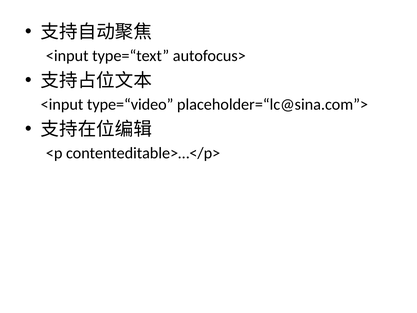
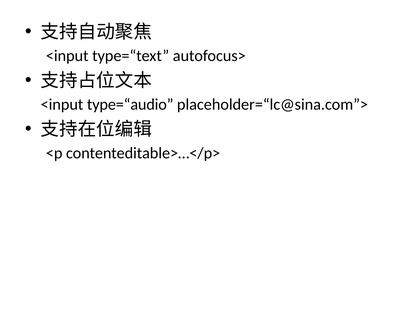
type=“video: type=“video -> type=“audio (130, 104)
